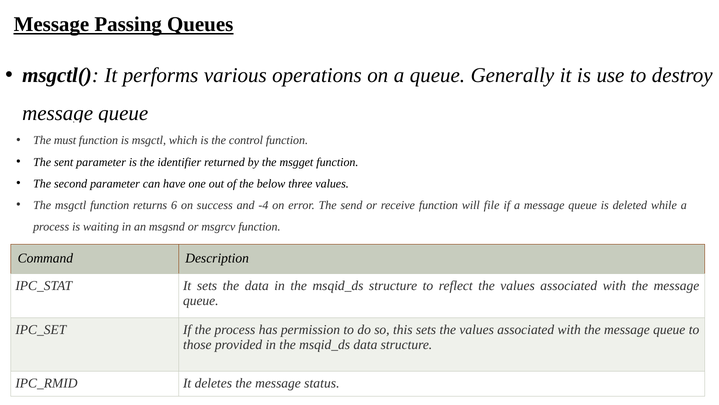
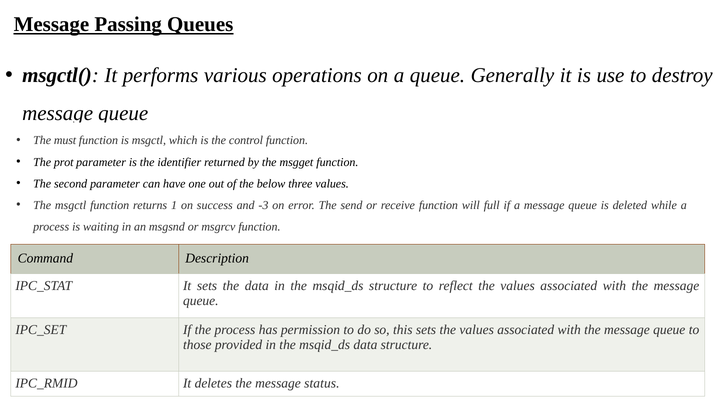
sent: sent -> prot (64, 162)
6: 6 -> 1 (174, 205)
-4: -4 -> -3 (263, 205)
file: file -> full (492, 205)
